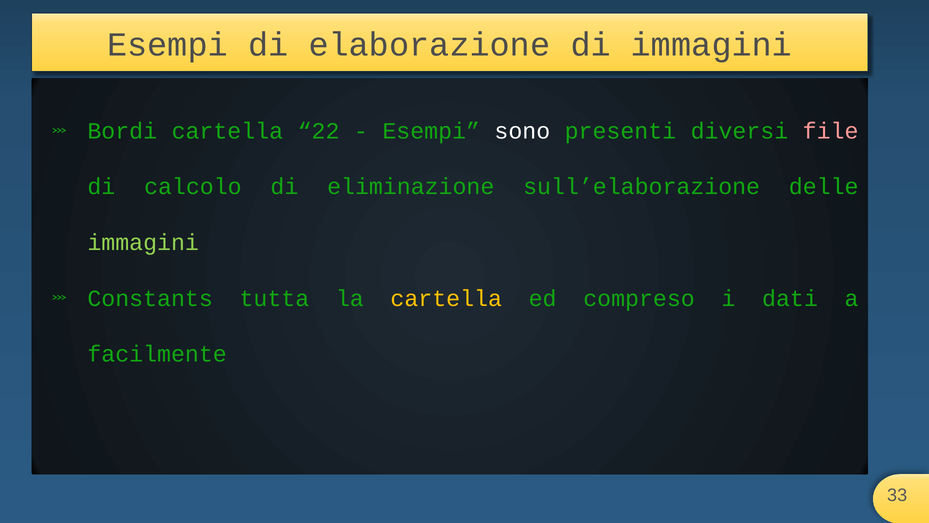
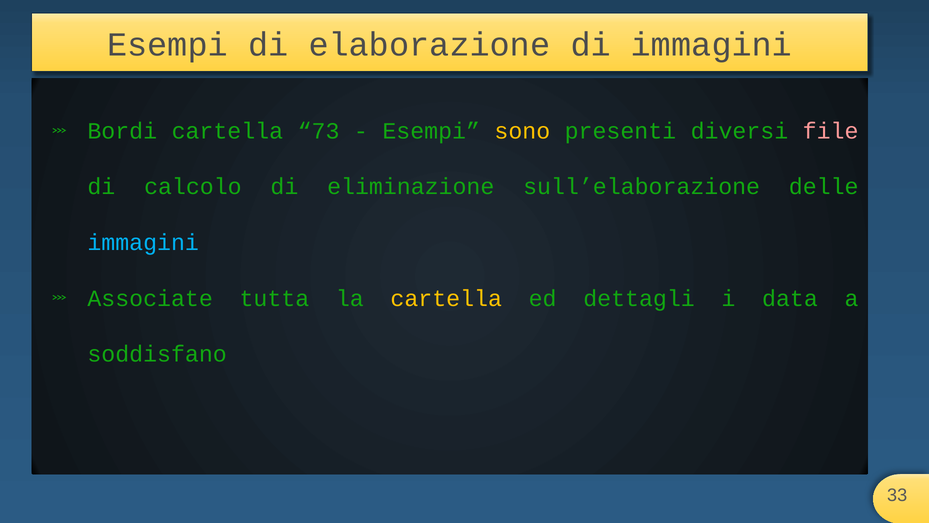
22: 22 -> 73 (319, 131)
sono colour: white -> yellow (522, 131)
immagini colour: light green -> light blue (143, 242)
Constants: Constants -> Associate (150, 298)
compreso: compreso -> dettagli (639, 298)
dati: dati -> data (790, 298)
facilmente: facilmente -> soddisfano (157, 354)
